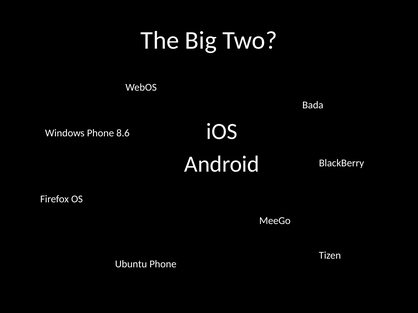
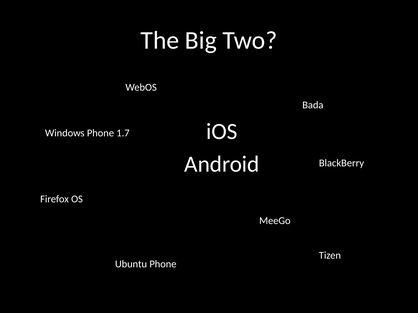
8.6: 8.6 -> 1.7 (123, 133)
